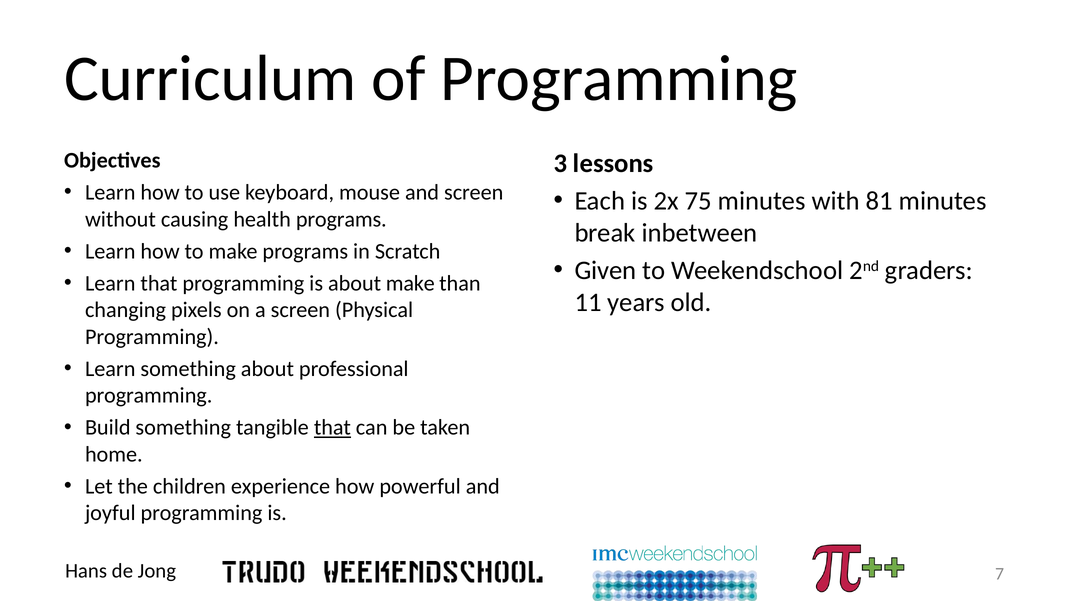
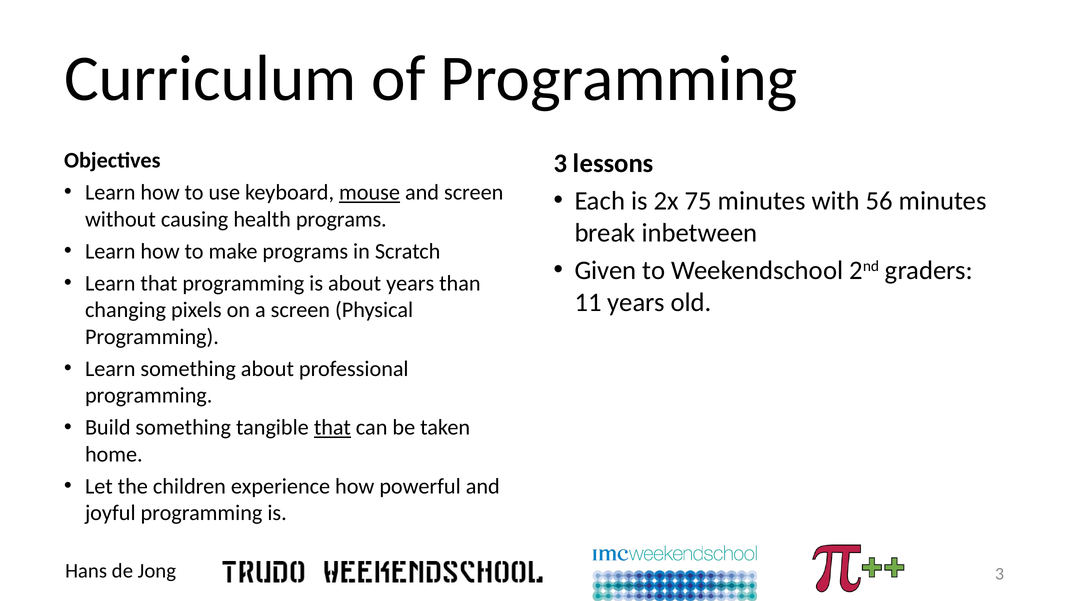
mouse underline: none -> present (370, 192)
81: 81 -> 56 (879, 201)
about make: make -> years (410, 283)
7: 7 -> 3 (1000, 574)
